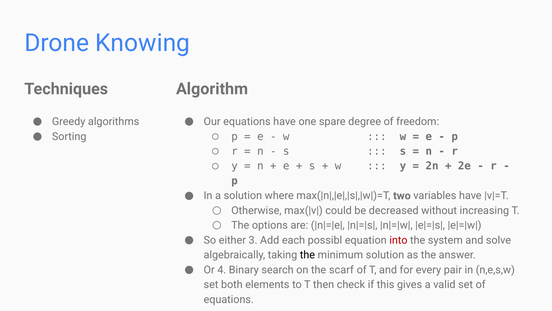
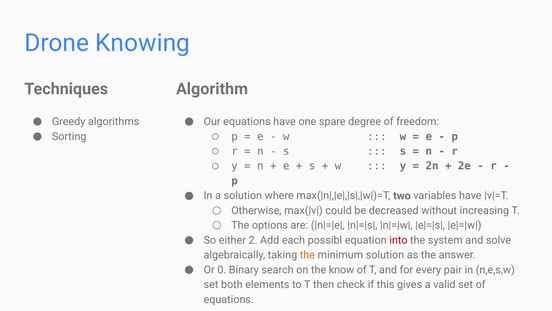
3: 3 -> 2 (253, 240)
the colour: black -> orange (307, 255)
4: 4 -> 0 (222, 269)
scarf: scarf -> know (341, 269)
